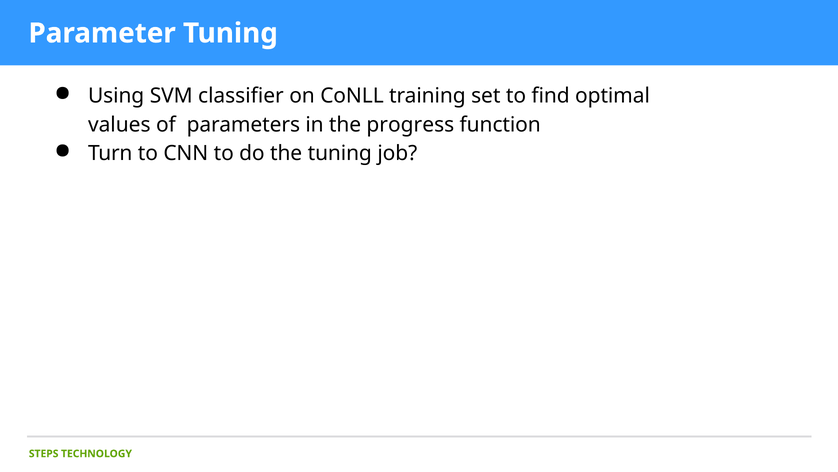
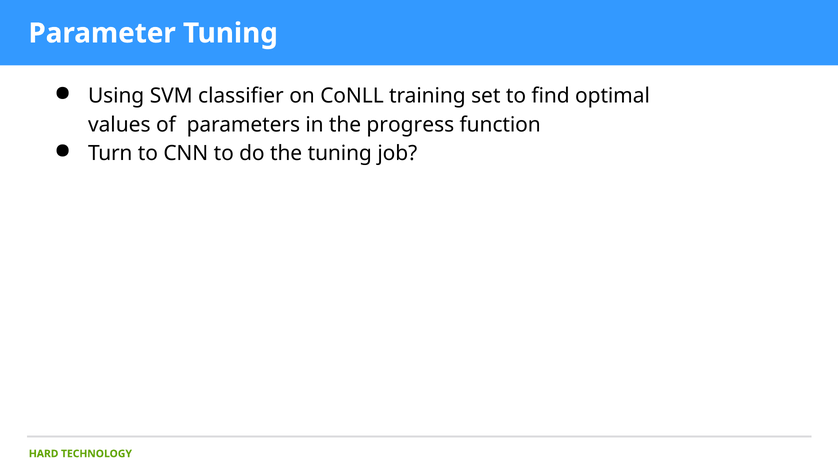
STEPS: STEPS -> HARD (44, 453)
